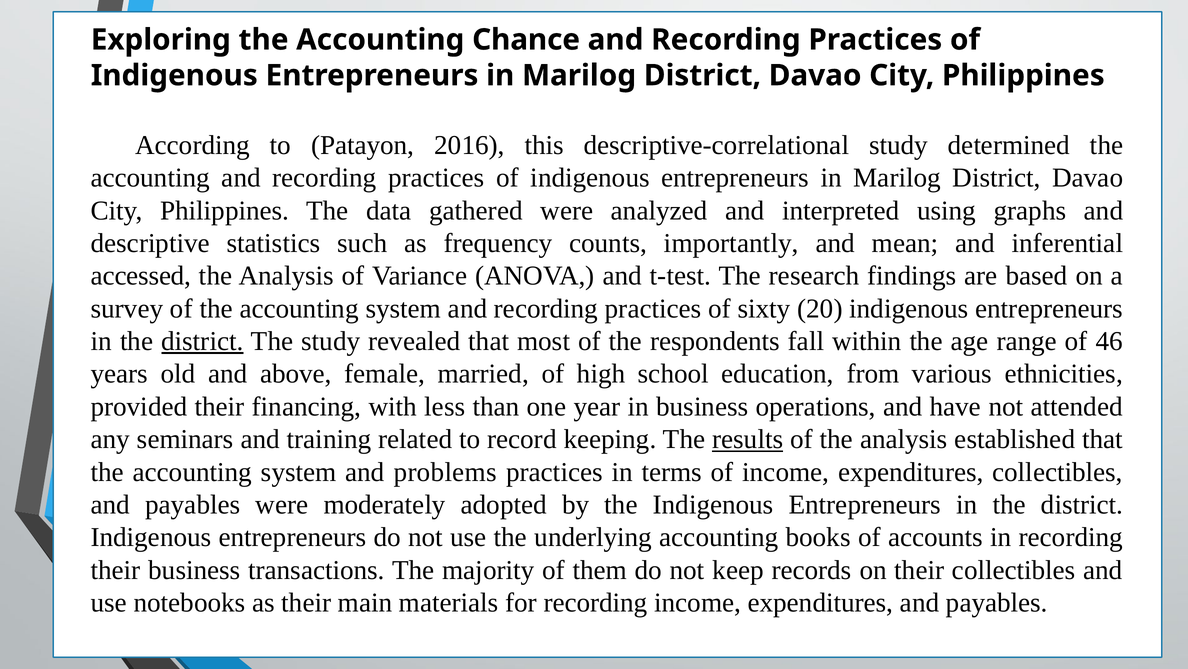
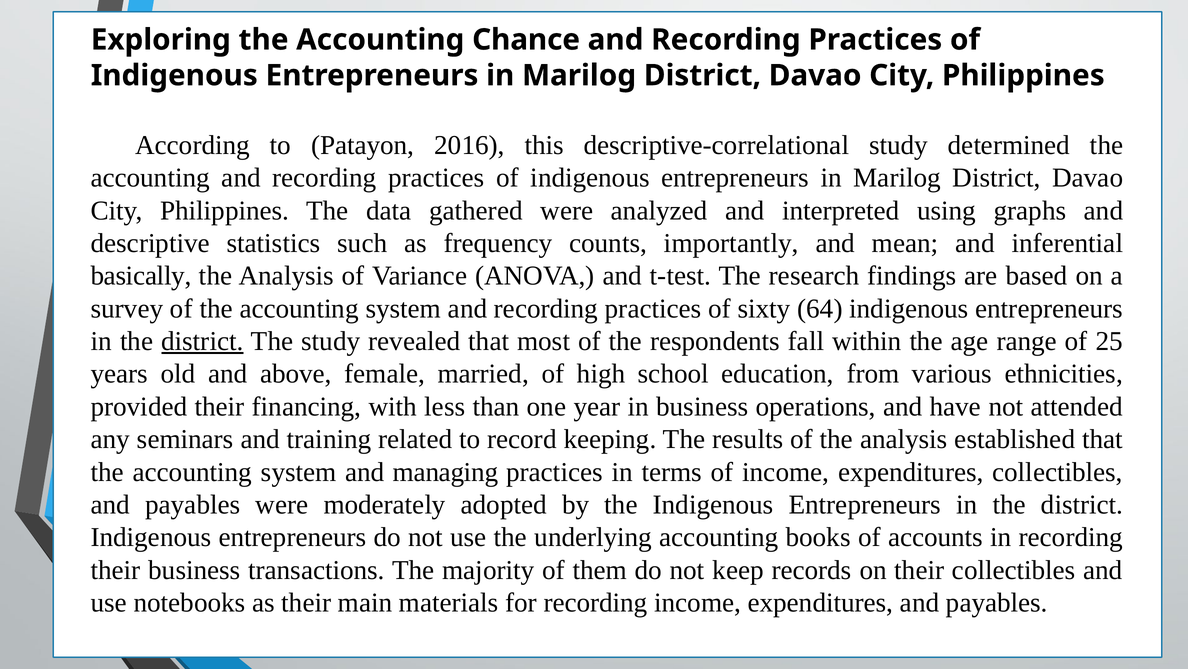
accessed: accessed -> basically (141, 276)
20: 20 -> 64 (820, 308)
46: 46 -> 25 (1109, 341)
results underline: present -> none (748, 439)
problems: problems -> managing (446, 472)
